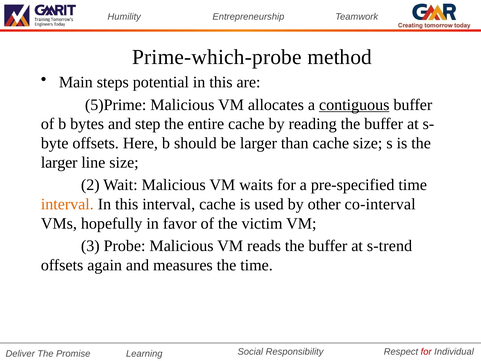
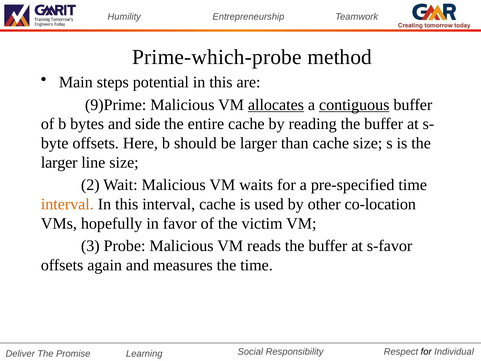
5)Prime: 5)Prime -> 9)Prime (116, 105)
allocates underline: none -> present (276, 105)
step: step -> side (148, 124)
co-interval: co-interval -> co-location (380, 204)
s-trend: s-trend -> s-favor (390, 246)
for colour: red -> black (426, 352)
